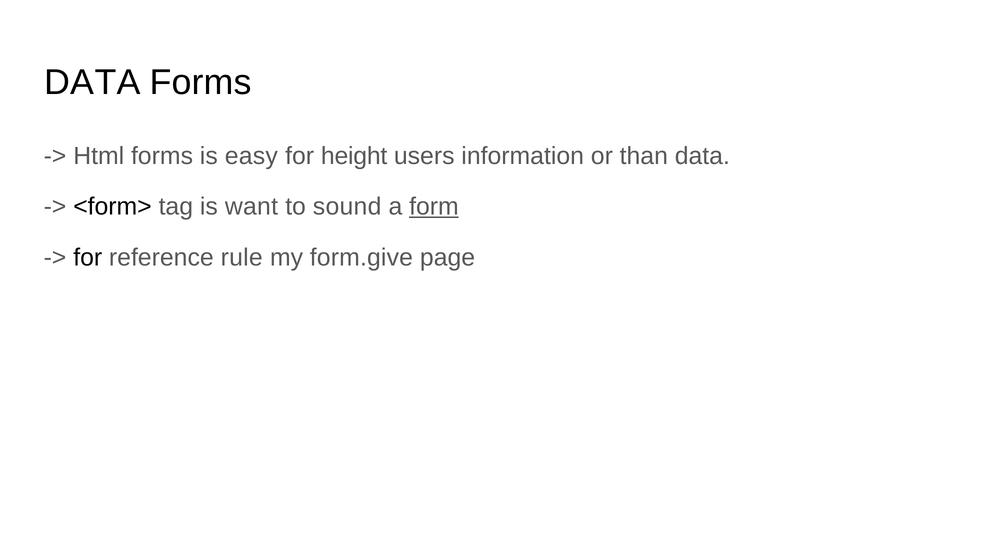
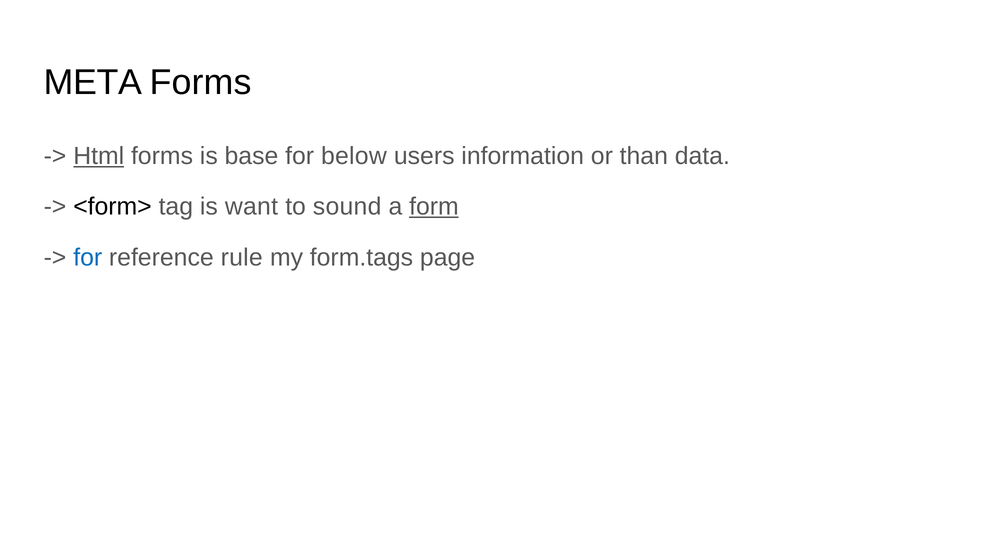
DATA: DATA -> META (93, 82)
Html underline: none -> present (99, 156)
easy: easy -> base (251, 156)
height: height -> below (354, 156)
for colour: black -> blue (88, 257)
form.give: form.give -> form.tags (361, 257)
